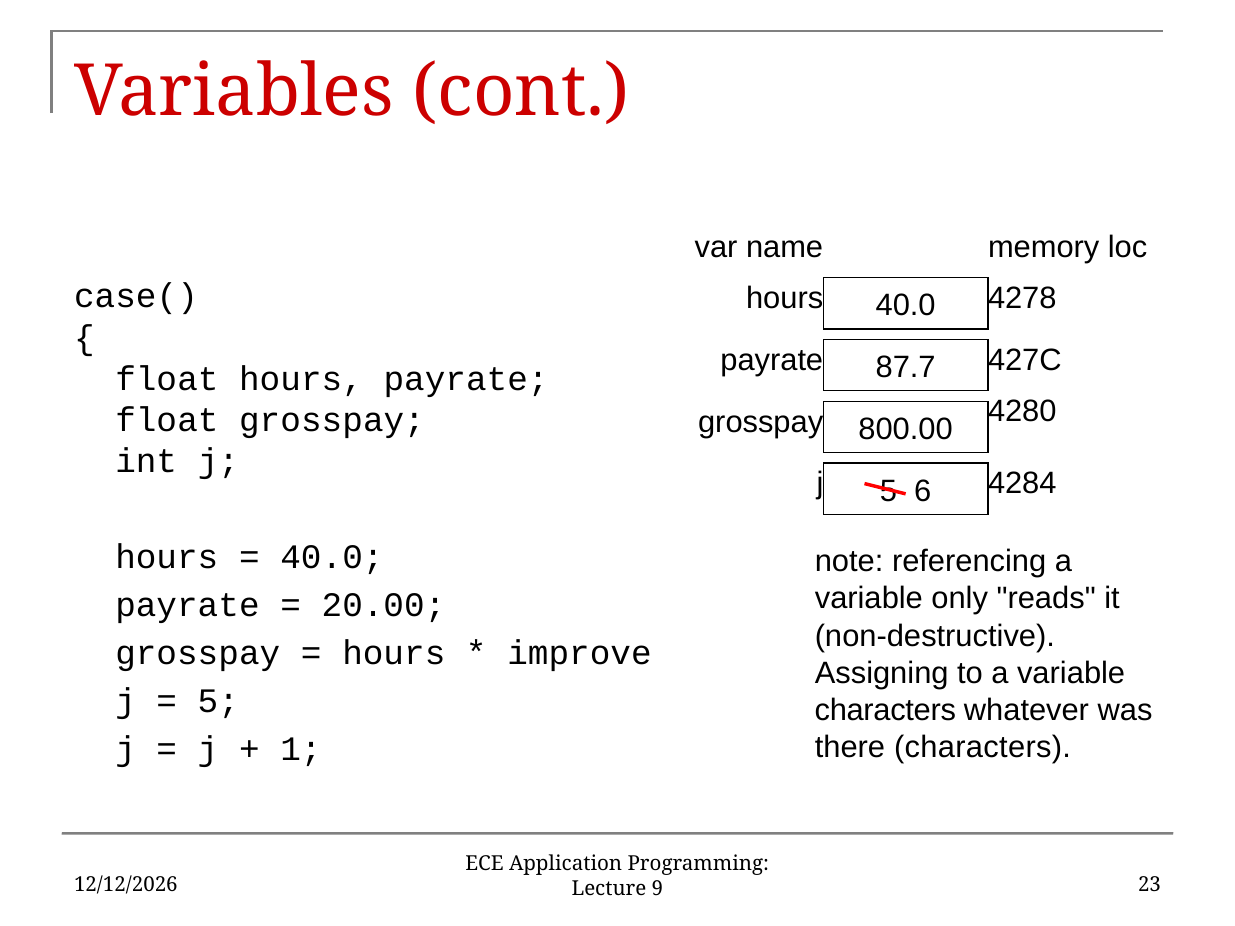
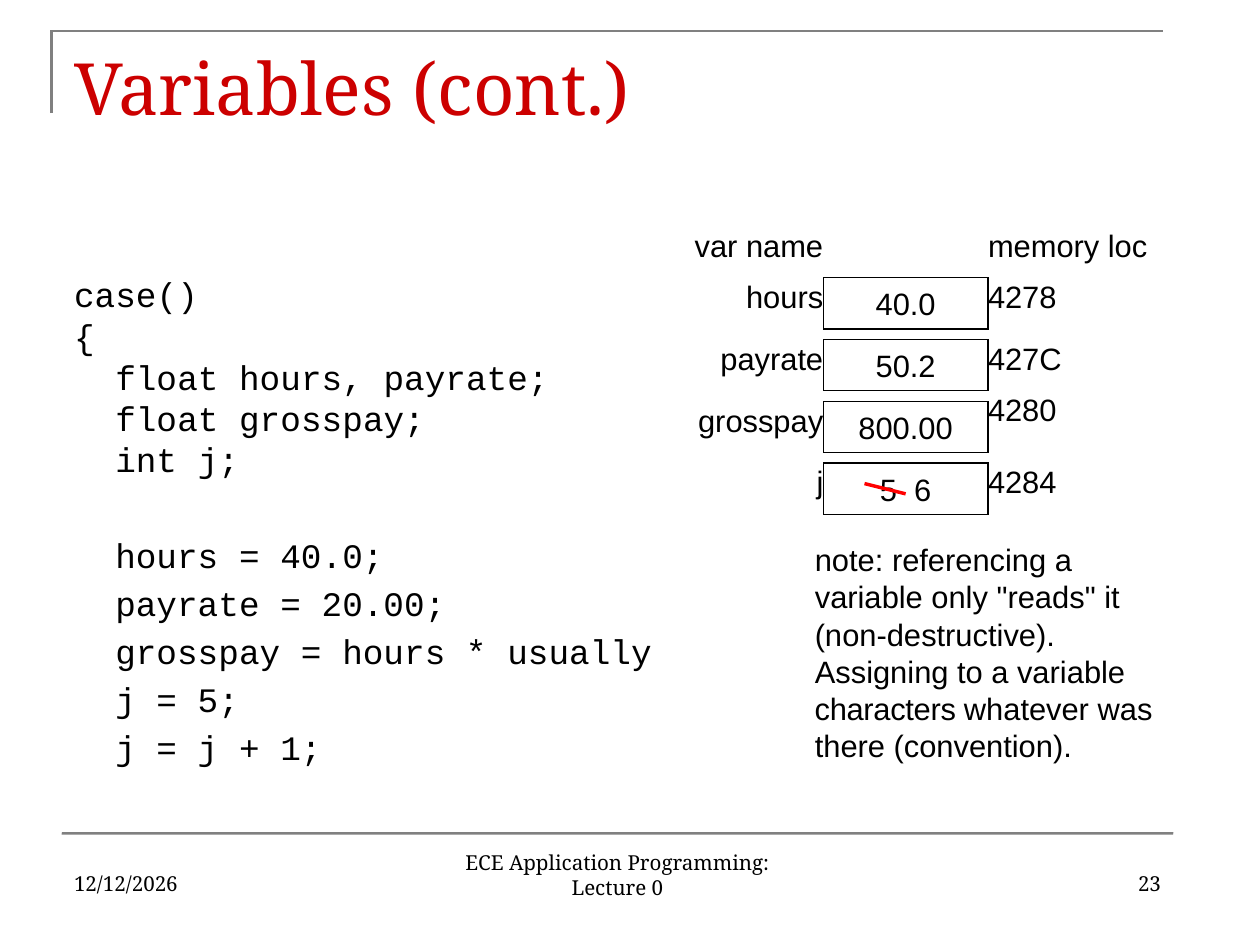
87.7: 87.7 -> 50.2 (906, 367)
improve: improve -> usually (579, 654)
there characters: characters -> convention (983, 747)
9: 9 -> 0 (657, 889)
